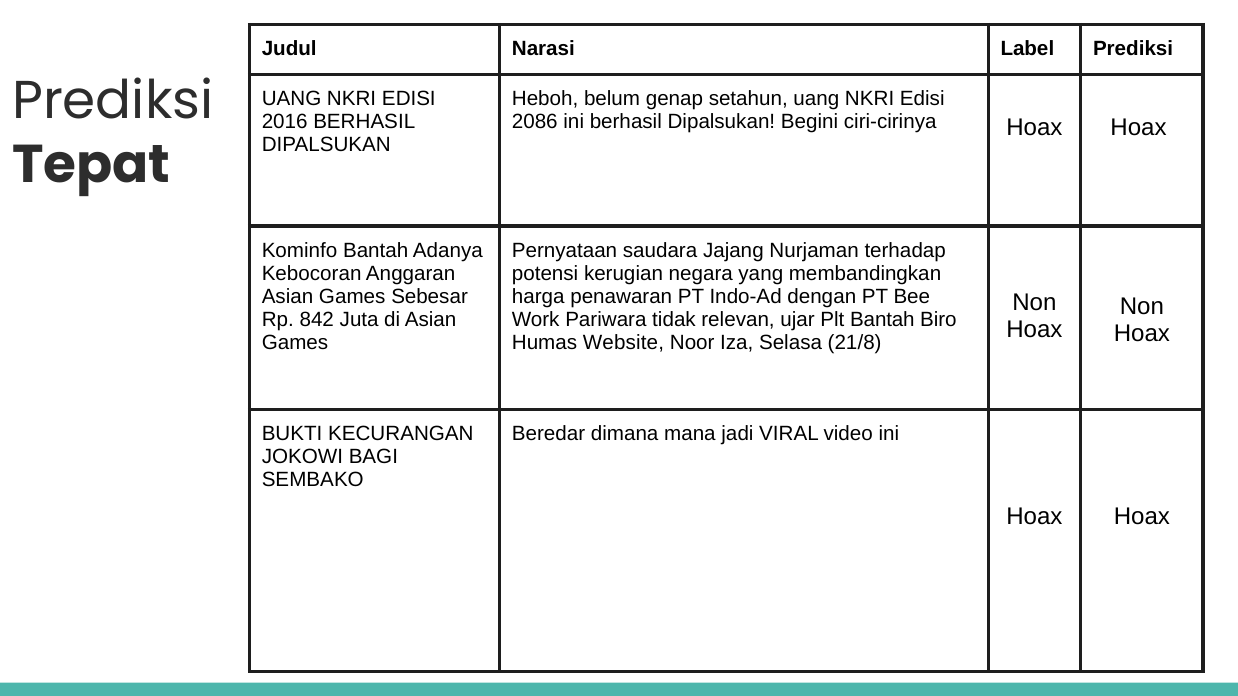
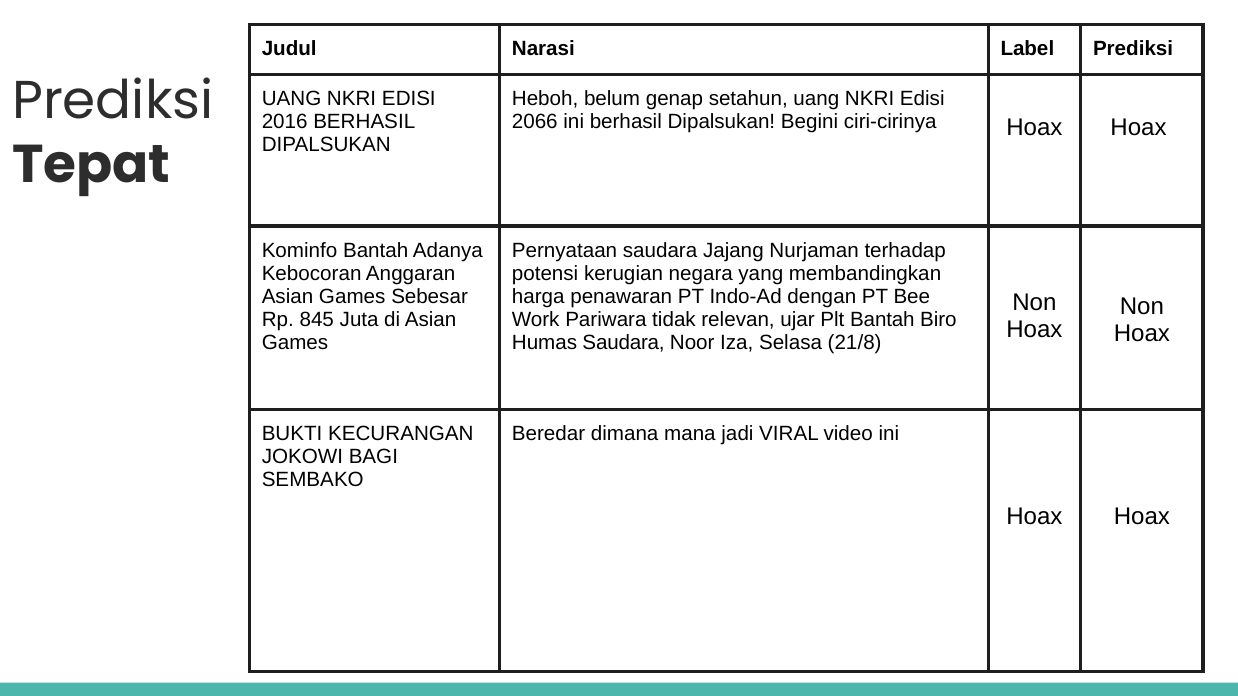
2086: 2086 -> 2066 (535, 122)
842: 842 -> 845 (317, 320)
Humas Website: Website -> Saudara (624, 343)
